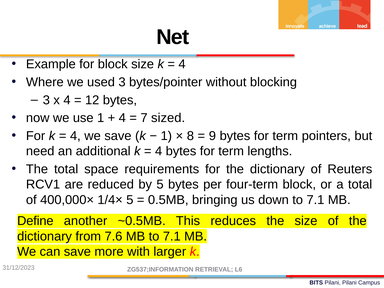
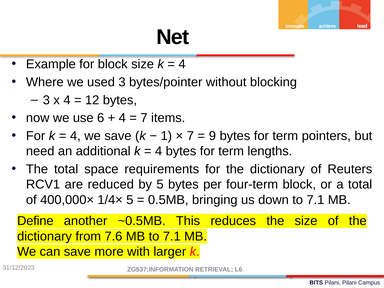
use 1: 1 -> 6 (101, 118)
sized: sized -> items (168, 118)
8: 8 -> 7 (190, 136)
